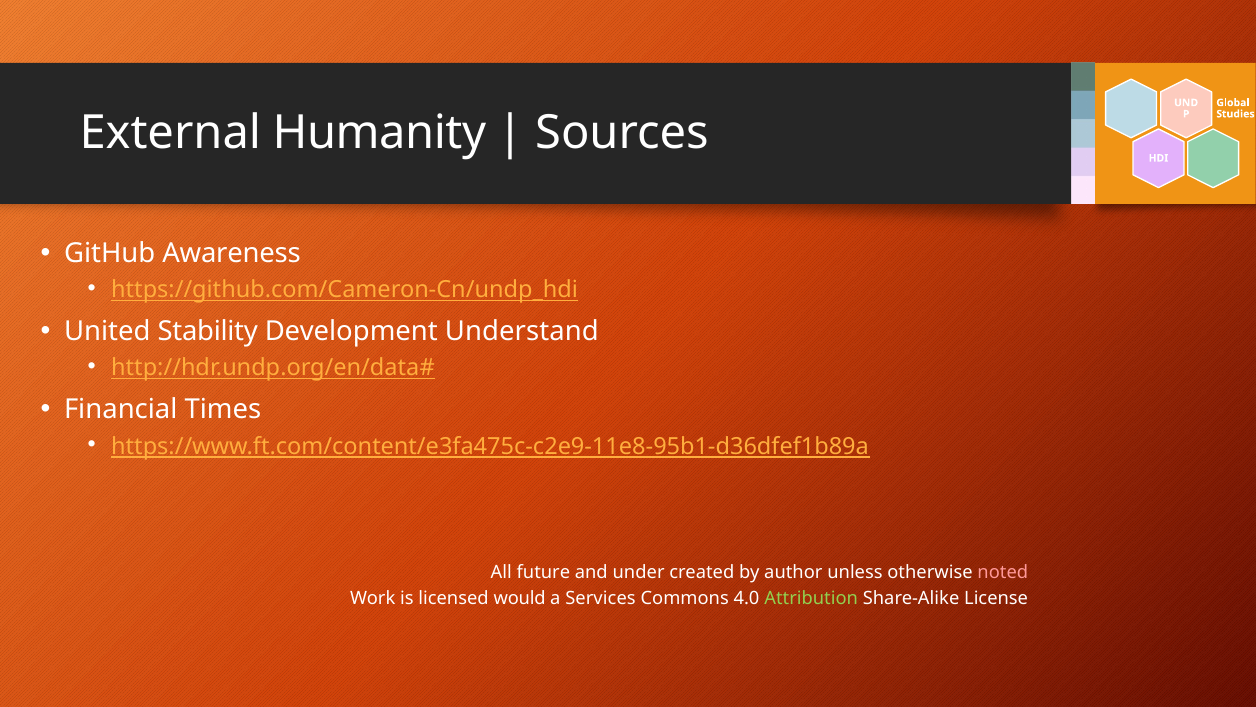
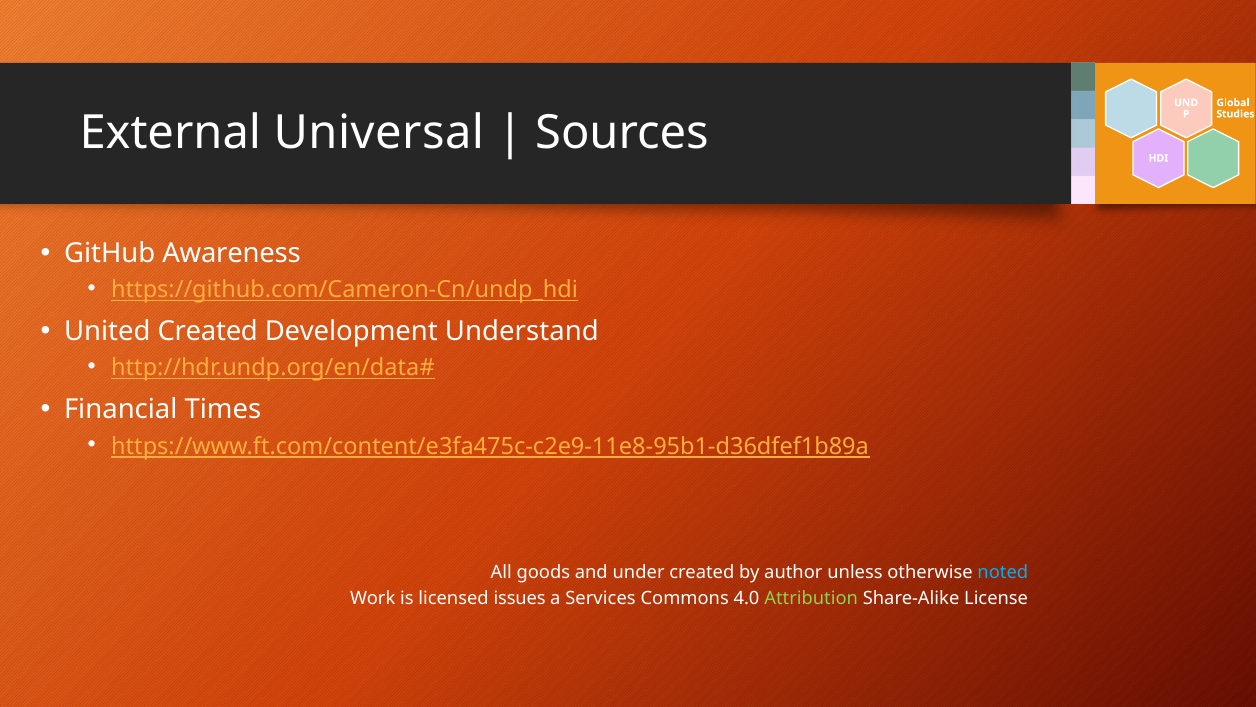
Humanity: Humanity -> Universal (379, 133)
United Stability: Stability -> Created (208, 331)
future: future -> goods (543, 572)
noted colour: pink -> light blue (1003, 572)
would: would -> issues (520, 598)
